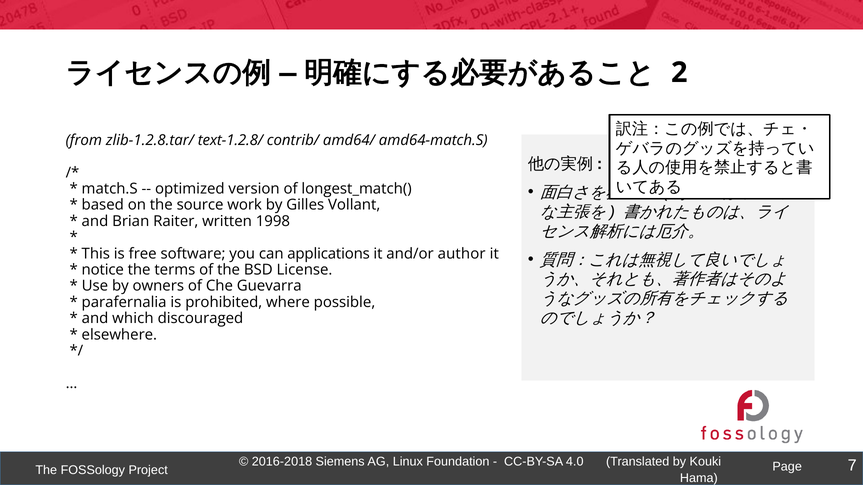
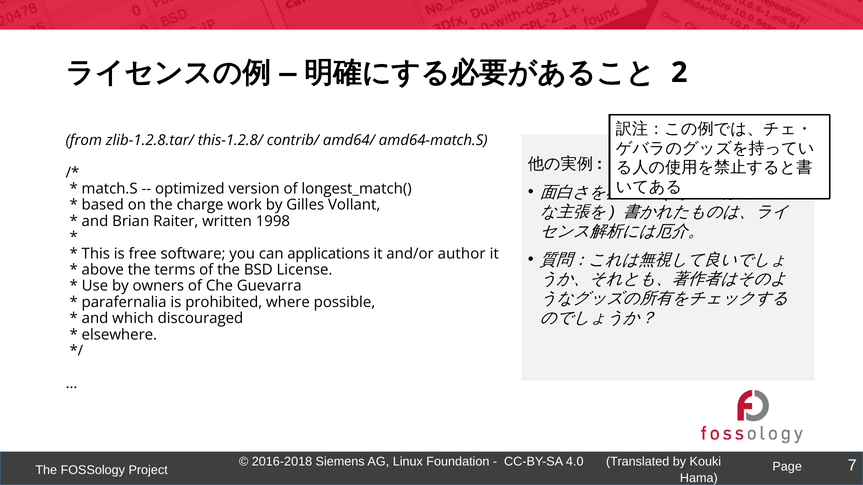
text-1.2.8/: text-1.2.8/ -> this-1.2.8/ (230, 140)
source: source -> charge (200, 205)
notice: notice -> above (103, 270)
